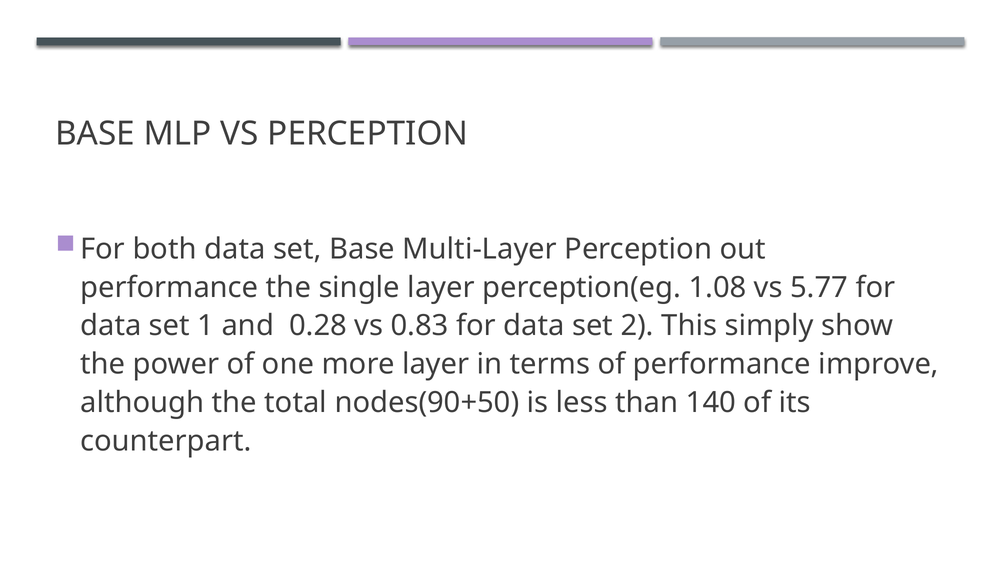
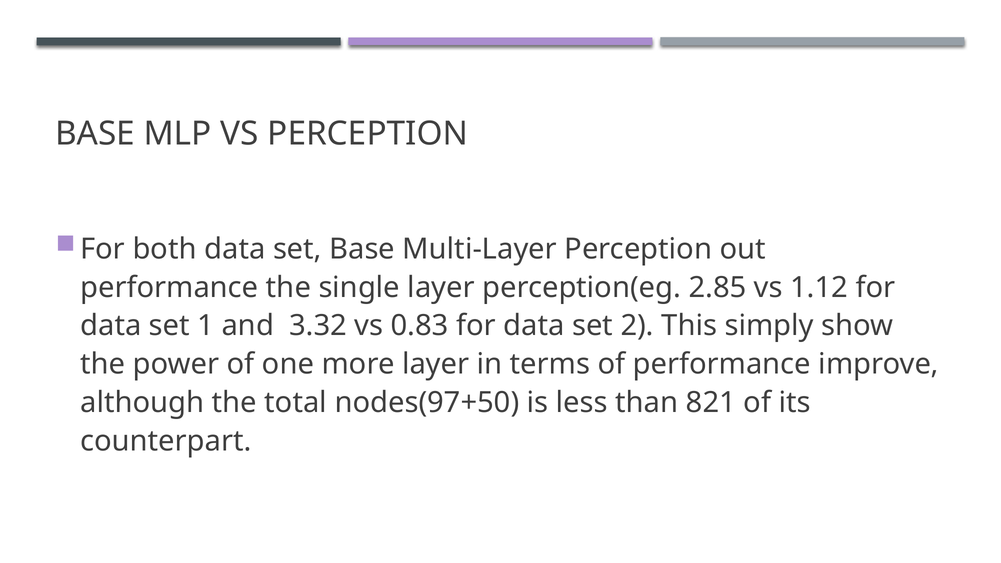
1.08: 1.08 -> 2.85 (718, 287)
5.77: 5.77 -> 1.12 (819, 287)
0.28: 0.28 -> 3.32 (318, 326)
nodes(90+50: nodes(90+50 -> nodes(97+50 (427, 403)
140: 140 -> 821 (711, 403)
